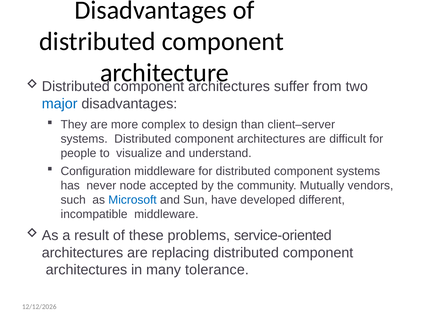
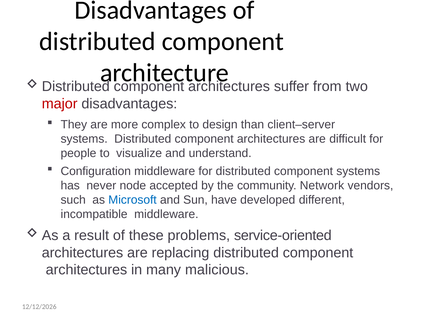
major colour: blue -> red (60, 104)
Mutually: Mutually -> Network (322, 185)
tolerance: tolerance -> malicious (217, 270)
